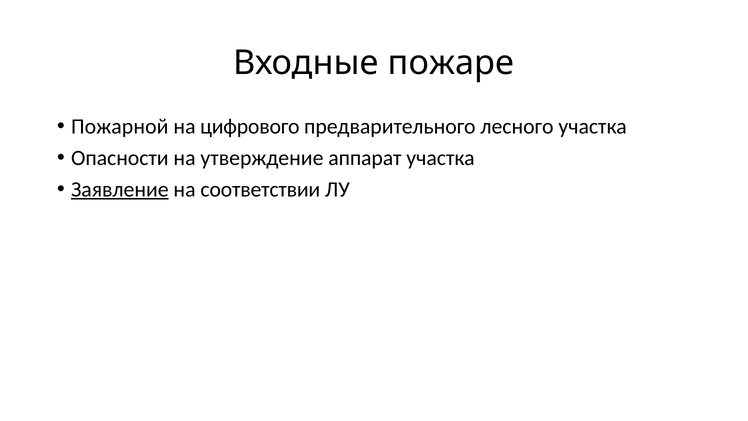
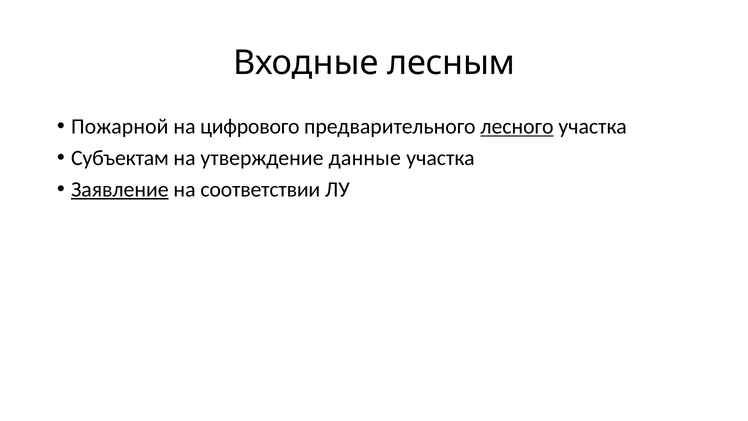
пожаре: пожаре -> лесным (451, 63)
лесного underline: none -> present (517, 126)
Опасности: Опасности -> Субъектам (120, 158)
аппарат: аппарат -> данные (365, 158)
